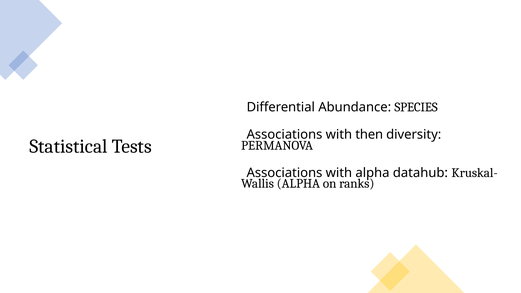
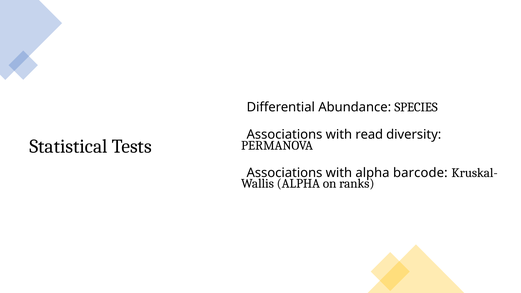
then: then -> read (369, 135)
datahub: datahub -> barcode (420, 173)
